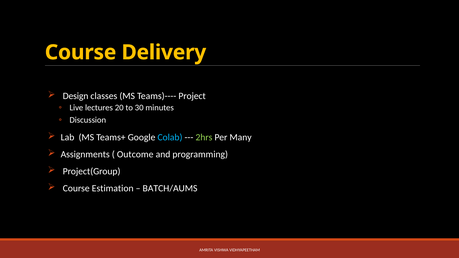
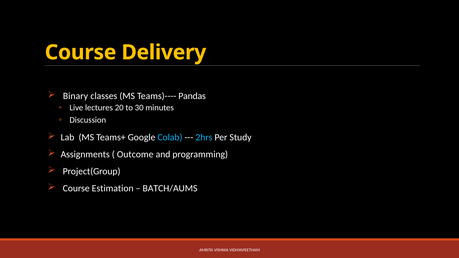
Design: Design -> Binary (76, 96)
Project: Project -> Pandas (192, 96)
2hrs colour: light green -> light blue (204, 137)
Many: Many -> Study (241, 137)
